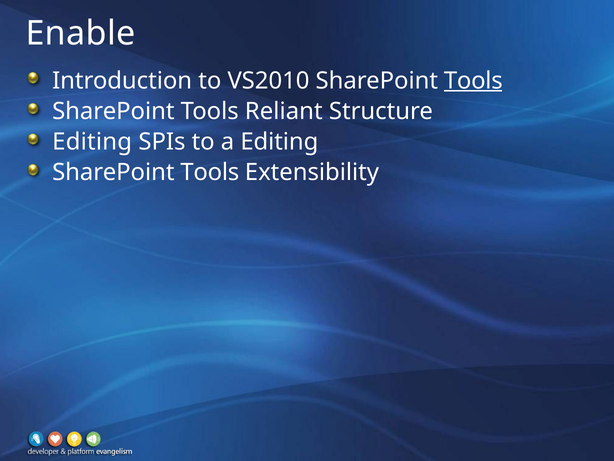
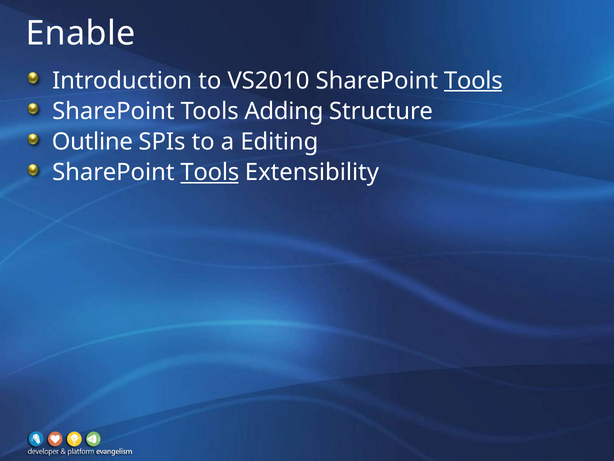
Reliant: Reliant -> Adding (284, 111)
Editing: Editing -> Outline (92, 142)
Tools underline: none -> present (210, 172)
